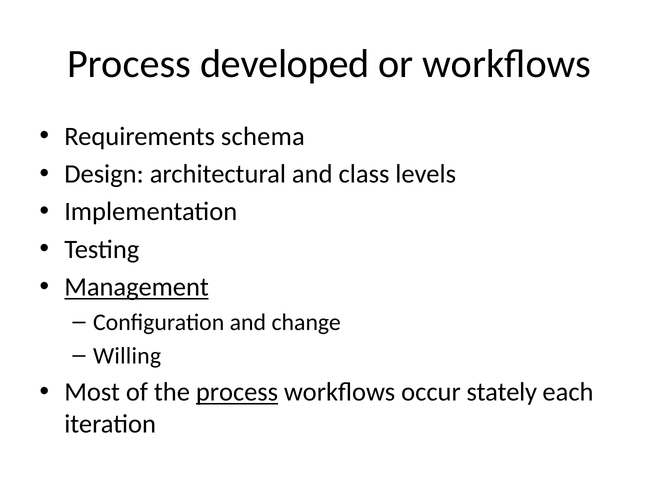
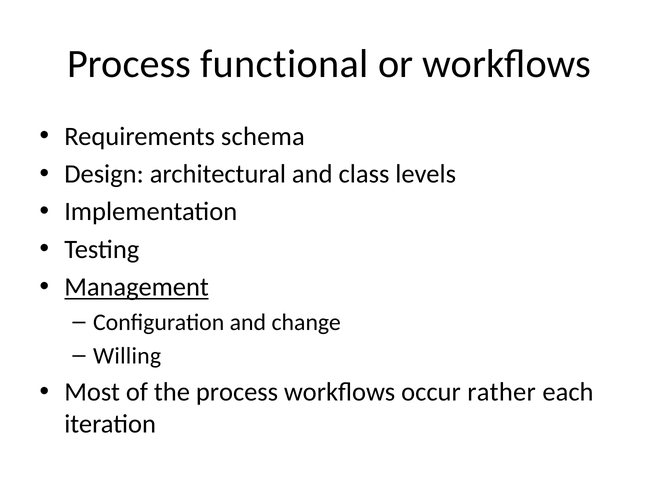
developed: developed -> functional (284, 64)
process underline: present -> none (237, 392)
stately: stately -> rather (502, 392)
